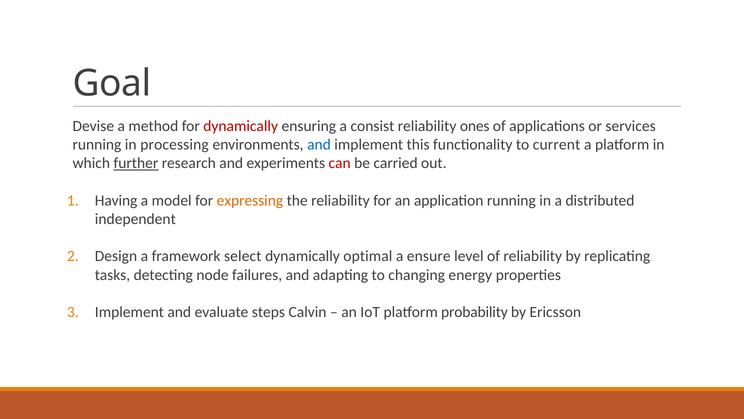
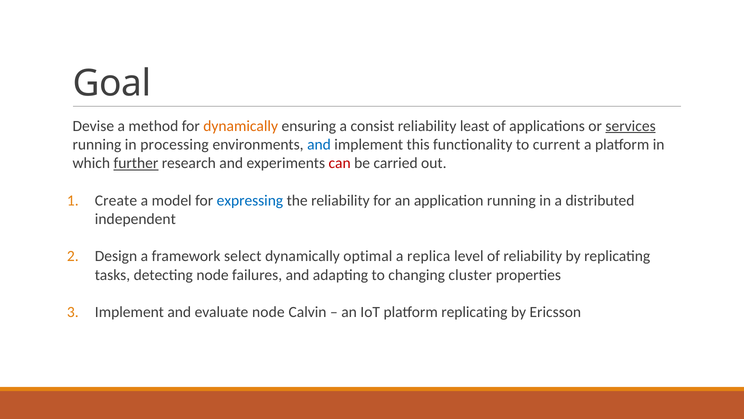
dynamically colour: red -> orange (241, 126)
ones: ones -> least (475, 126)
services underline: none -> present (631, 126)
Having: Having -> Create (116, 200)
expressing colour: orange -> blue (250, 200)
ensure: ensure -> replica (429, 256)
energy: energy -> cluster (470, 275)
evaluate steps: steps -> node (268, 312)
platform probability: probability -> replicating (474, 312)
